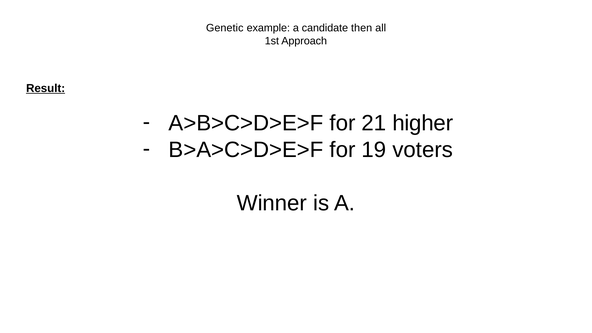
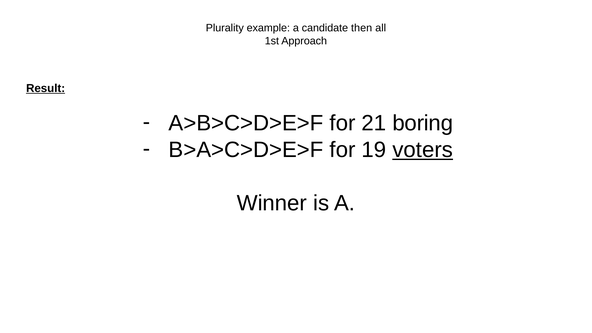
Genetic: Genetic -> Plurality (225, 28)
higher: higher -> boring (423, 123)
voters underline: none -> present (423, 150)
